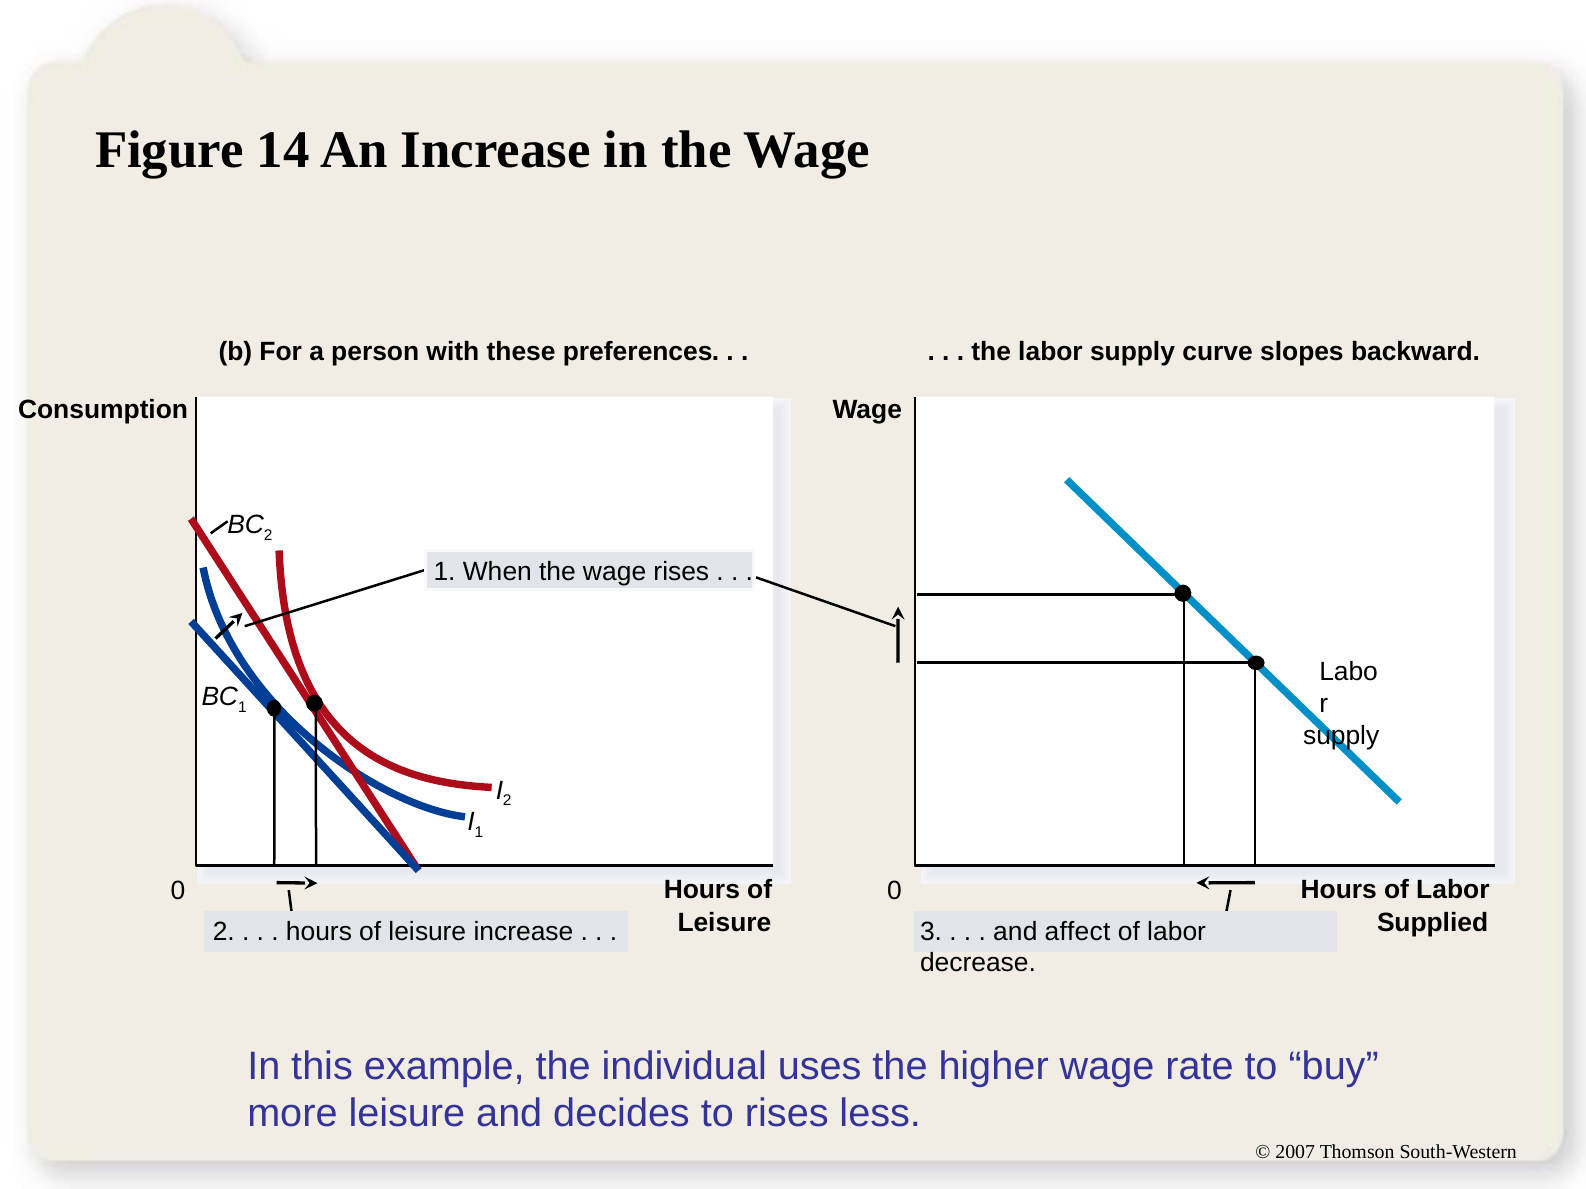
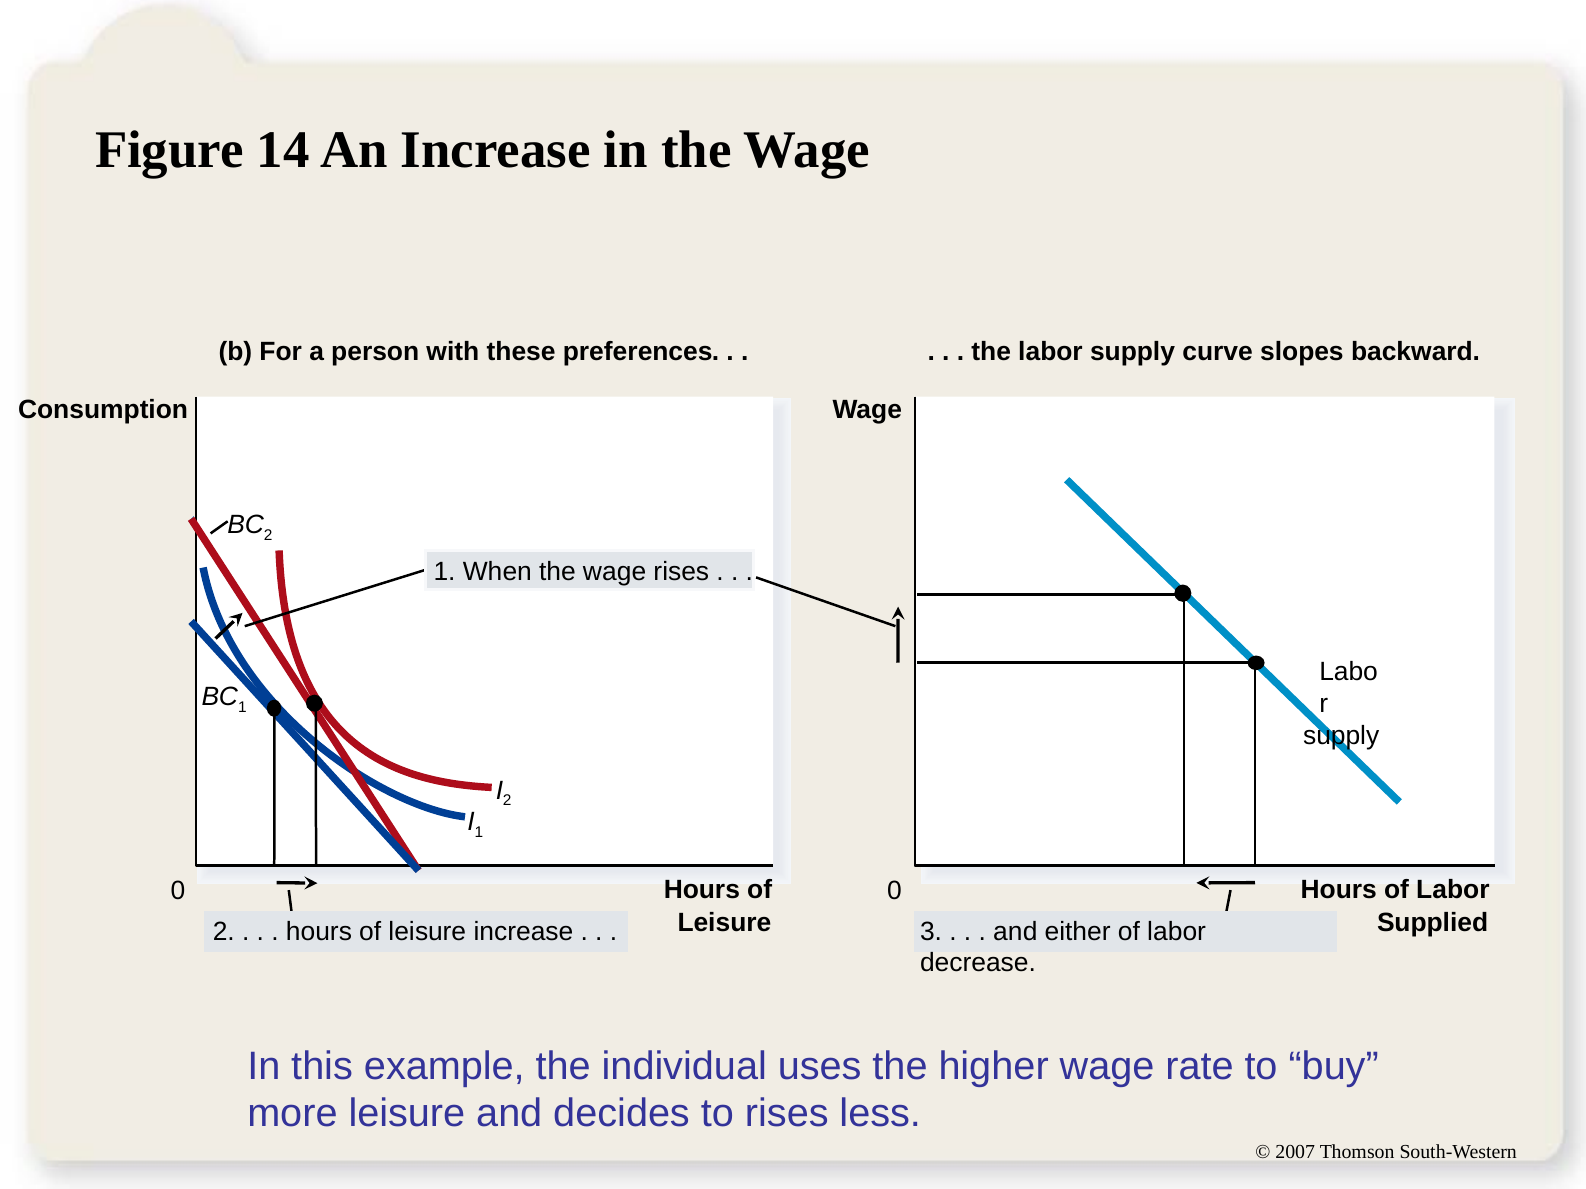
affect: affect -> either (1078, 932)
